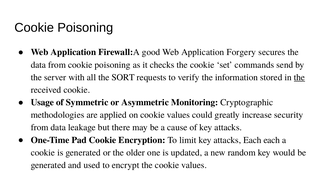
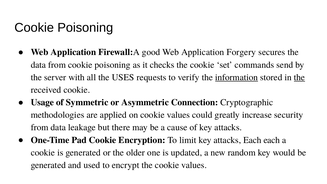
SORT: SORT -> USES (123, 77)
information underline: none -> present (237, 77)
Monitoring: Monitoring -> Connection (195, 102)
